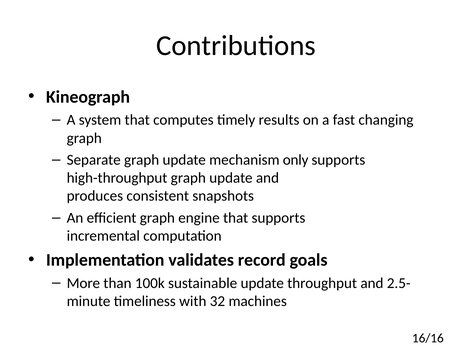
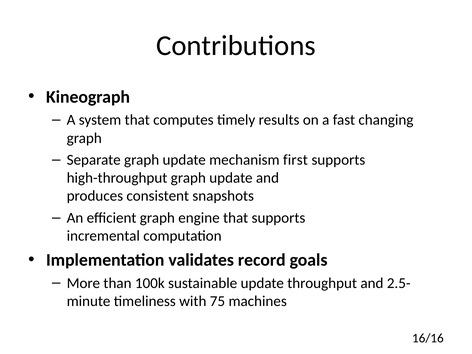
only: only -> first (295, 160)
32: 32 -> 75 (217, 301)
